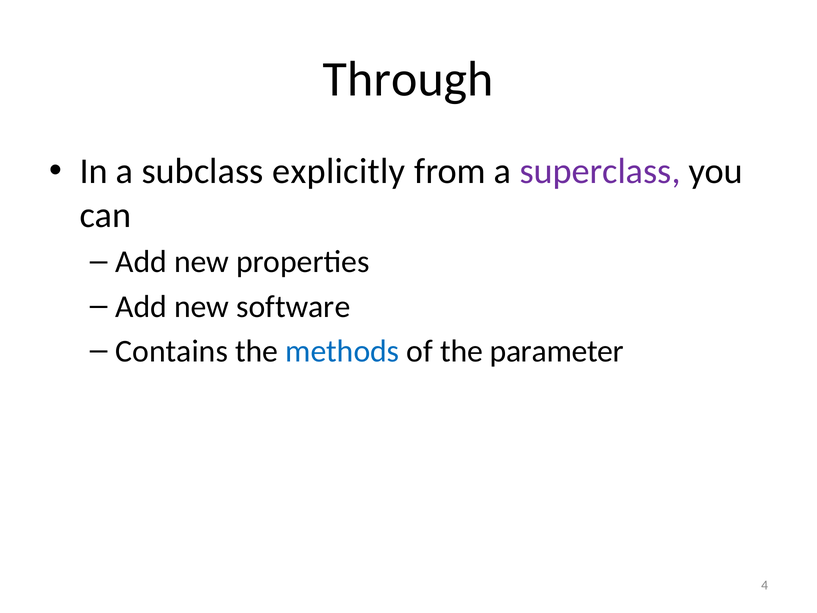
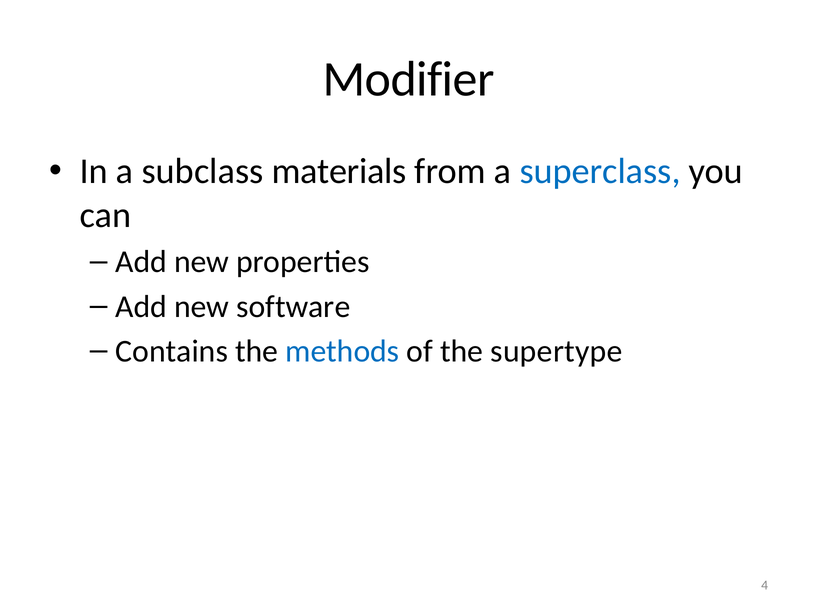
Through: Through -> Modifier (409, 79)
explicitly: explicitly -> materials (339, 171)
superclass colour: purple -> blue (600, 171)
parameter: parameter -> supertype (557, 351)
